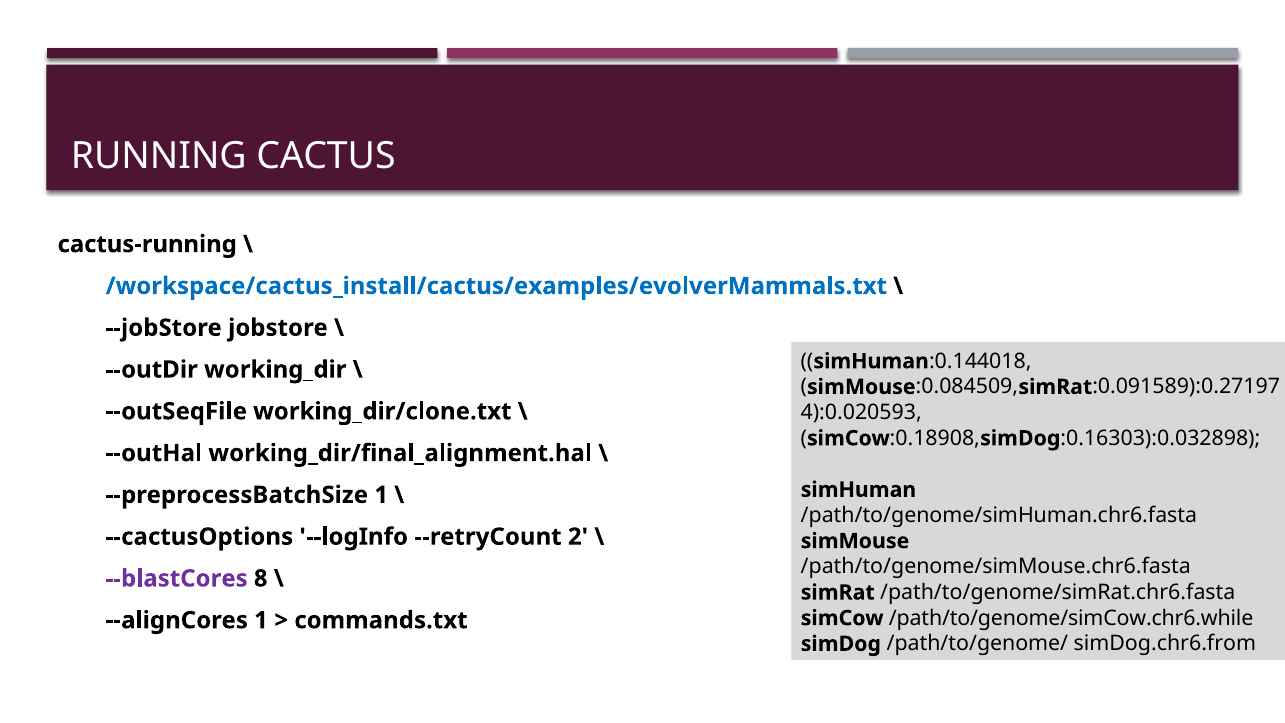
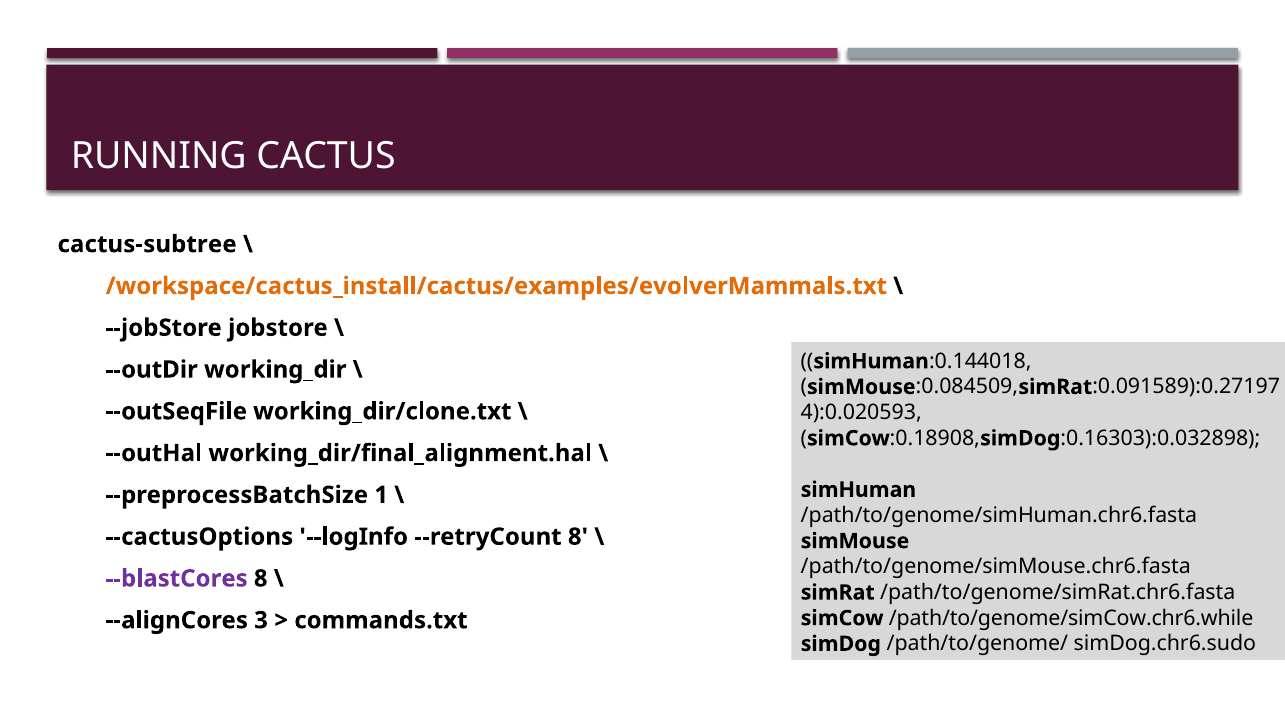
cactus-running: cactus-running -> cactus-subtree (147, 244)
/workspace/cactus_install/cactus/examples/evolverMammals.txt colour: blue -> orange (496, 286)
--retryCount 2: 2 -> 8 (578, 537)
--alignCores 1: 1 -> 3 (261, 620)
simDog.chr6.from: simDog.chr6.from -> simDog.chr6.sudo (1165, 644)
